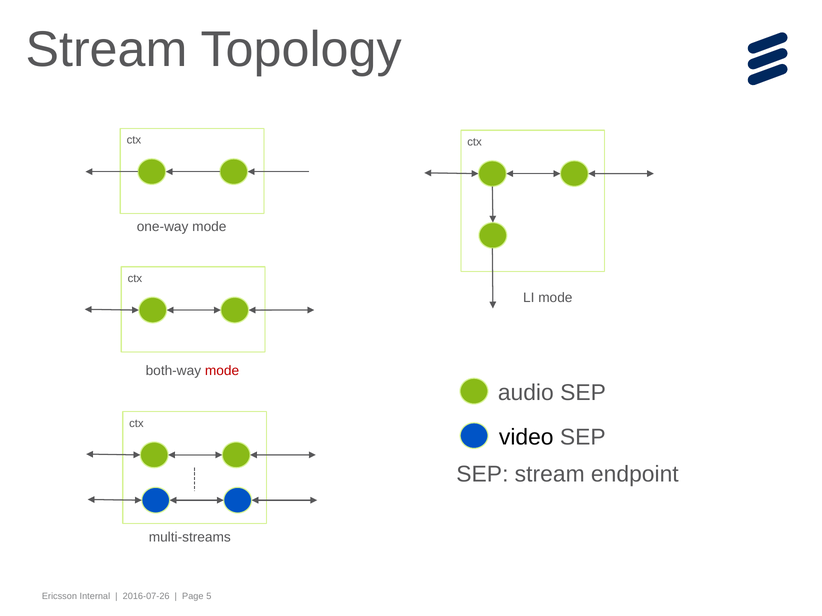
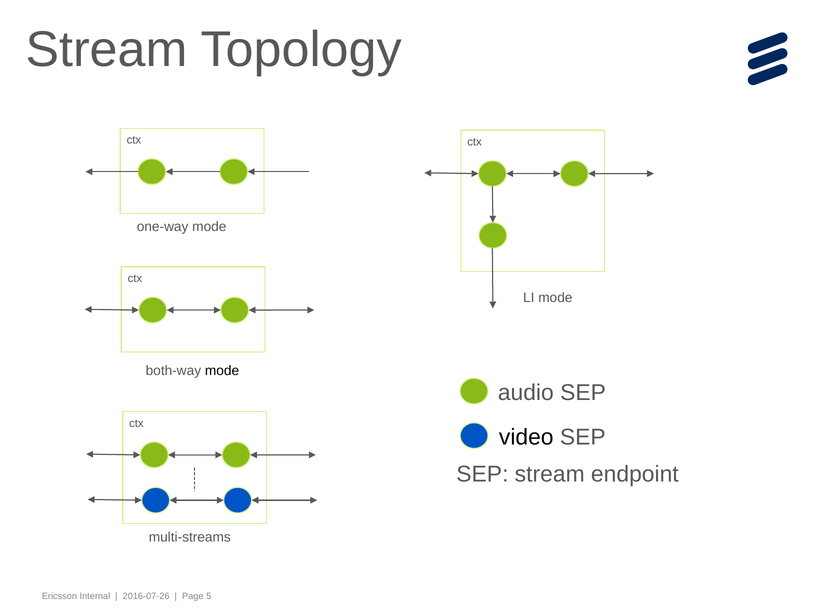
mode colour: red -> black (222, 371)
